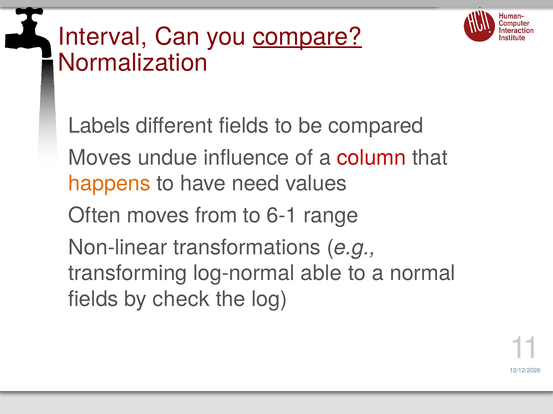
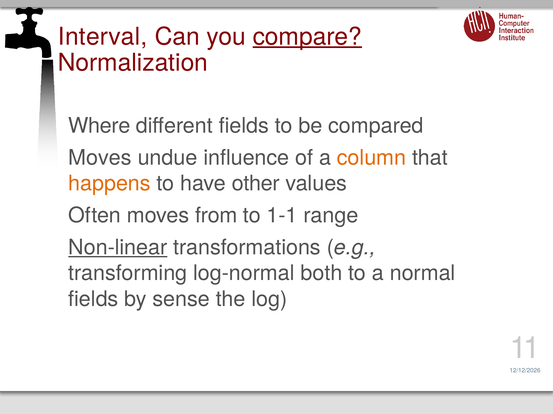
Labels: Labels -> Where (99, 126)
column colour: red -> orange (372, 158)
need: need -> other (256, 184)
6-1: 6-1 -> 1-1 (282, 216)
Non-linear underline: none -> present (118, 248)
able: able -> both (321, 274)
check: check -> sense (181, 299)
